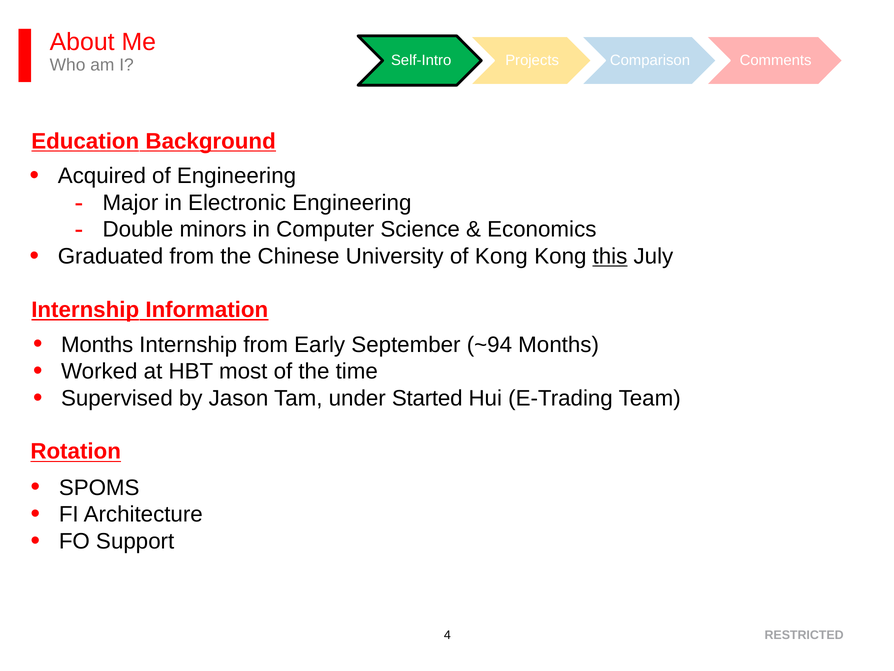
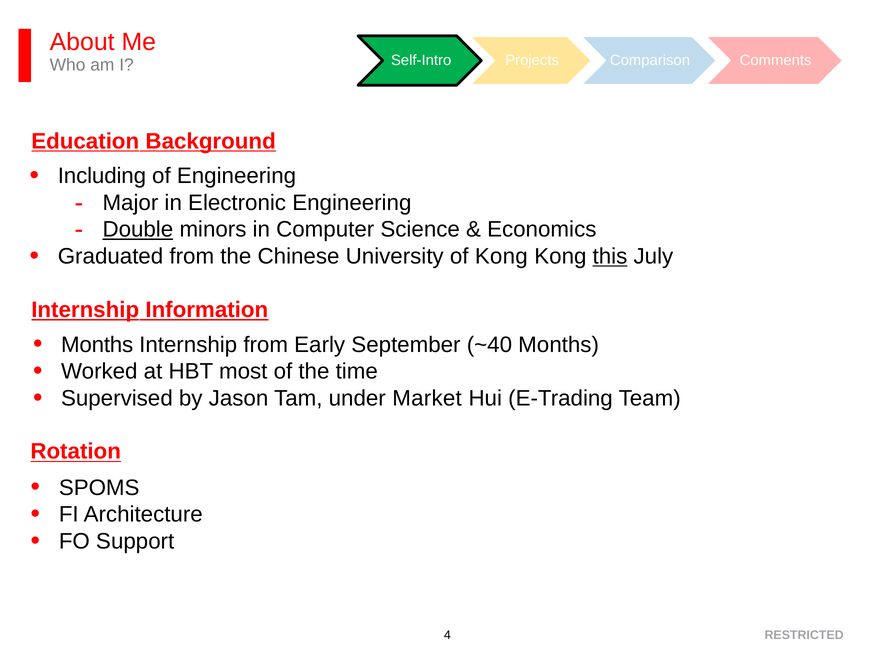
Acquired: Acquired -> Including (102, 176)
Double underline: none -> present (138, 229)
~94: ~94 -> ~40 (489, 344)
Started: Started -> Market (427, 398)
